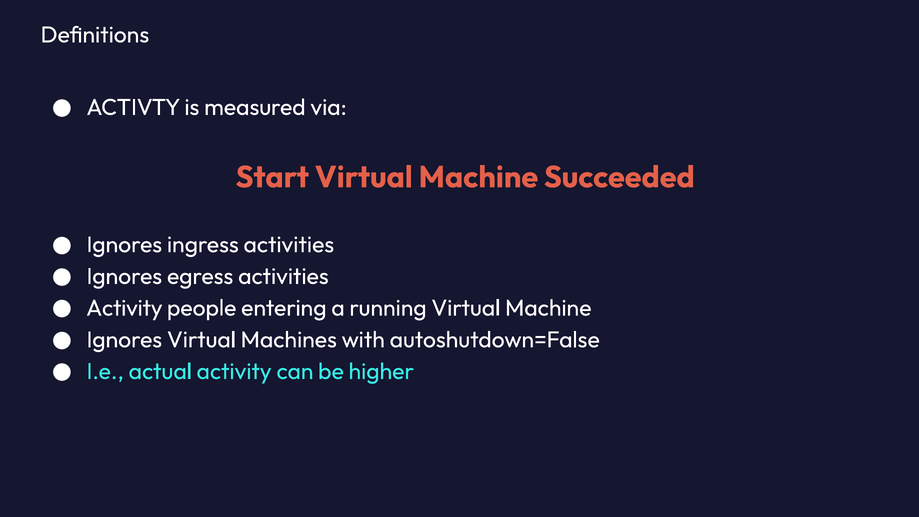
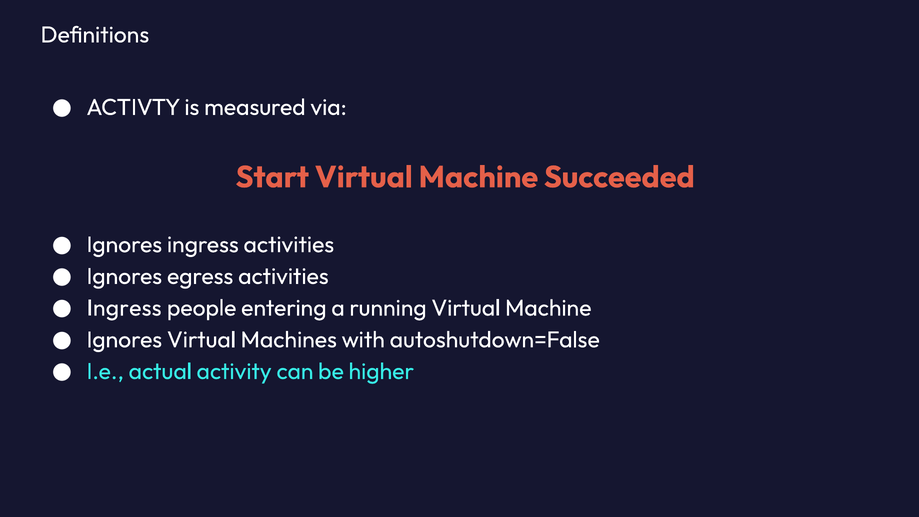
Activity: Activity -> Ingress (124, 308)
